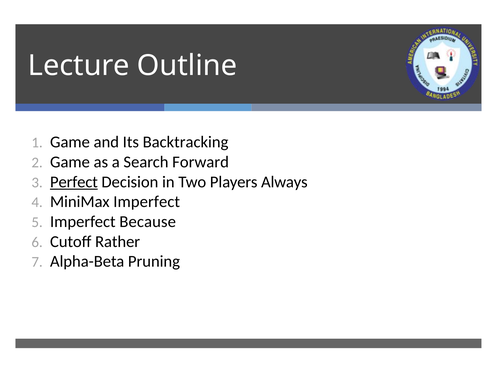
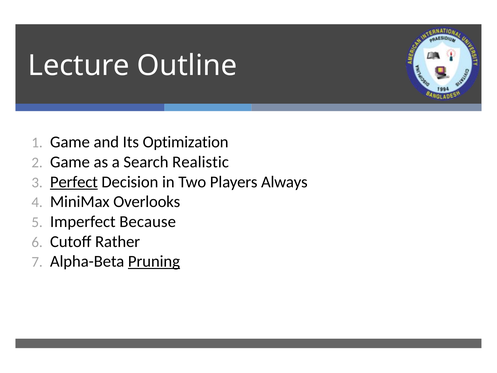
Backtracking: Backtracking -> Optimization (186, 142)
Forward: Forward -> Realistic (201, 162)
MiniMax Imperfect: Imperfect -> Overlooks (147, 202)
Pruning underline: none -> present (154, 261)
